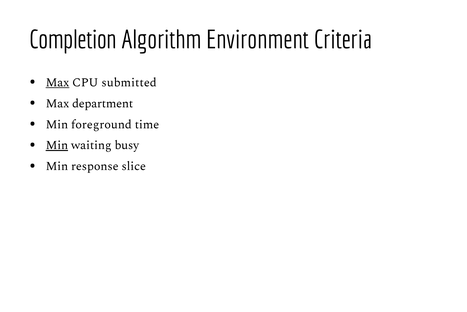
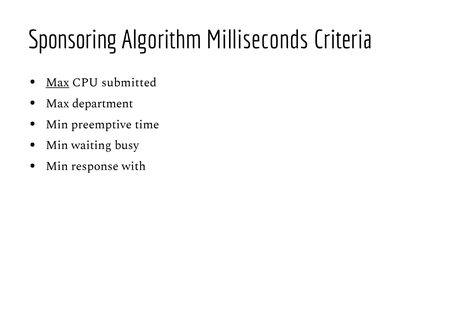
Completion: Completion -> Sponsoring (73, 40)
Environment: Environment -> Milliseconds (257, 40)
foreground: foreground -> preemptive (101, 124)
Min underline: present -> none (57, 145)
slice: slice -> with (134, 166)
